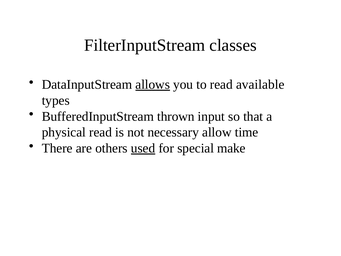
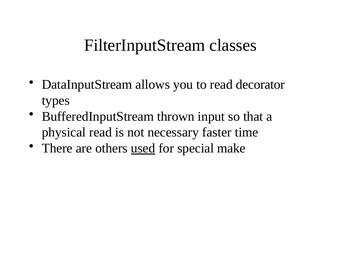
allows underline: present -> none (153, 84)
available: available -> decorator (260, 84)
allow: allow -> faster (217, 132)
